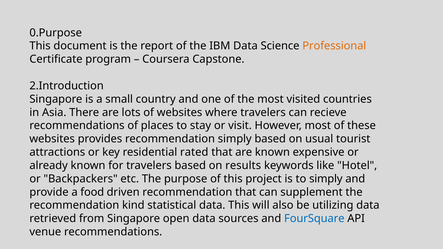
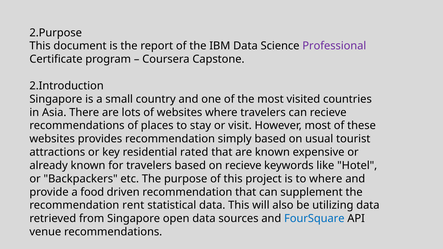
0.Purpose: 0.Purpose -> 2.Purpose (56, 33)
Professional colour: orange -> purple (334, 46)
on results: results -> recieve (243, 166)
to simply: simply -> where (326, 179)
kind: kind -> rent (133, 205)
